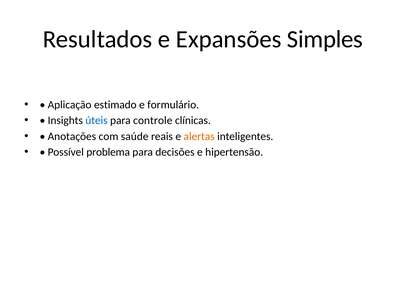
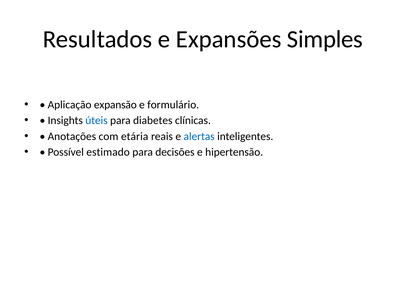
estimado: estimado -> expansão (115, 105)
controle: controle -> diabetes (153, 120)
saúde: saúde -> etária (135, 136)
alertas colour: orange -> blue (199, 136)
problema: problema -> estimado (108, 152)
